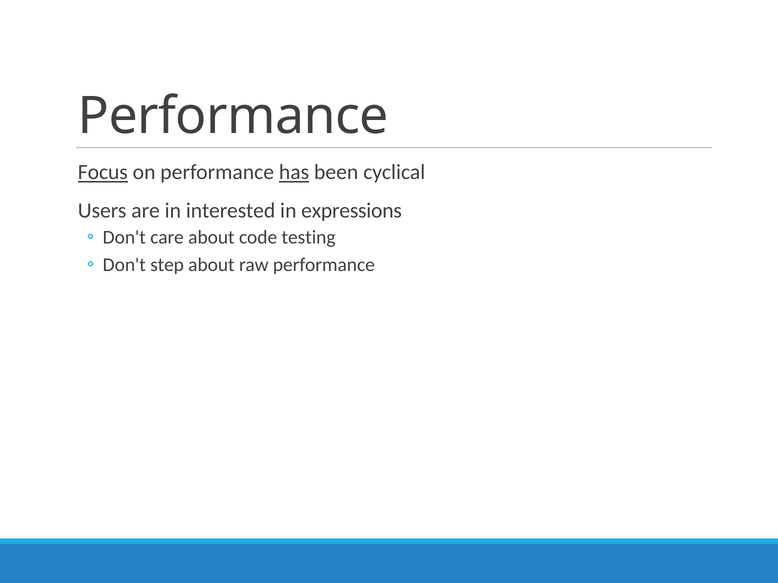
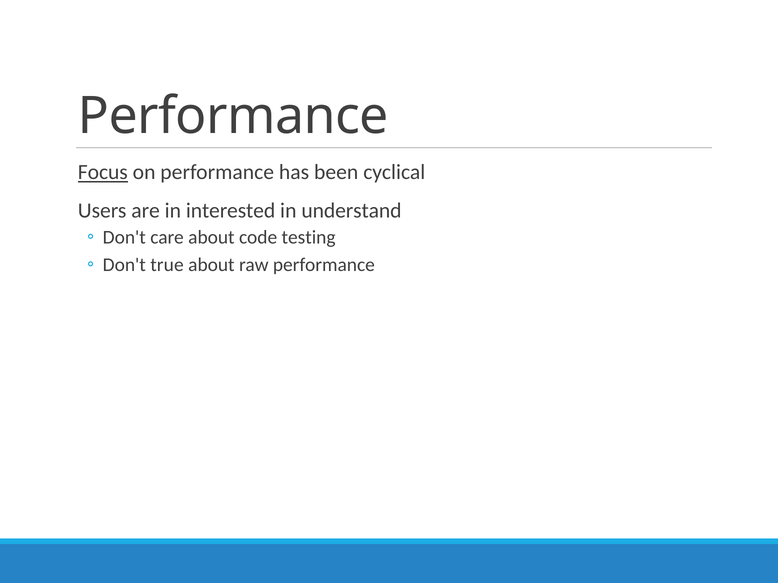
has underline: present -> none (294, 172)
expressions: expressions -> understand (351, 211)
step: step -> true (167, 265)
